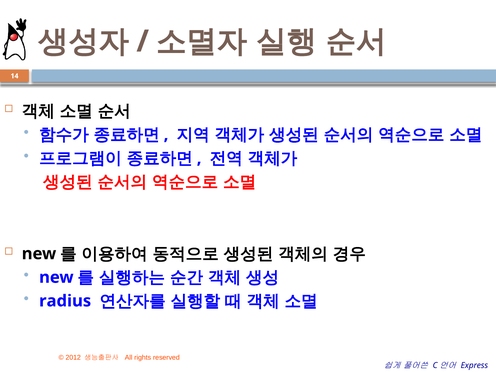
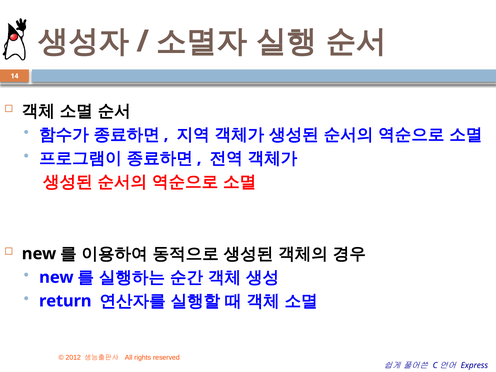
radius: radius -> return (65, 301)
